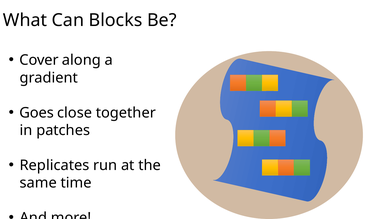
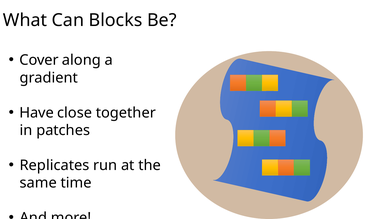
Goes: Goes -> Have (37, 113)
